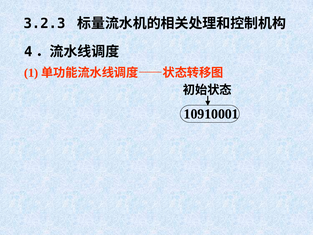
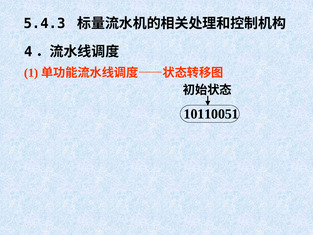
3.2.3: 3.2.3 -> 5.4.3 (45, 24)
10910001: 10910001 -> 10110051 (211, 114)
